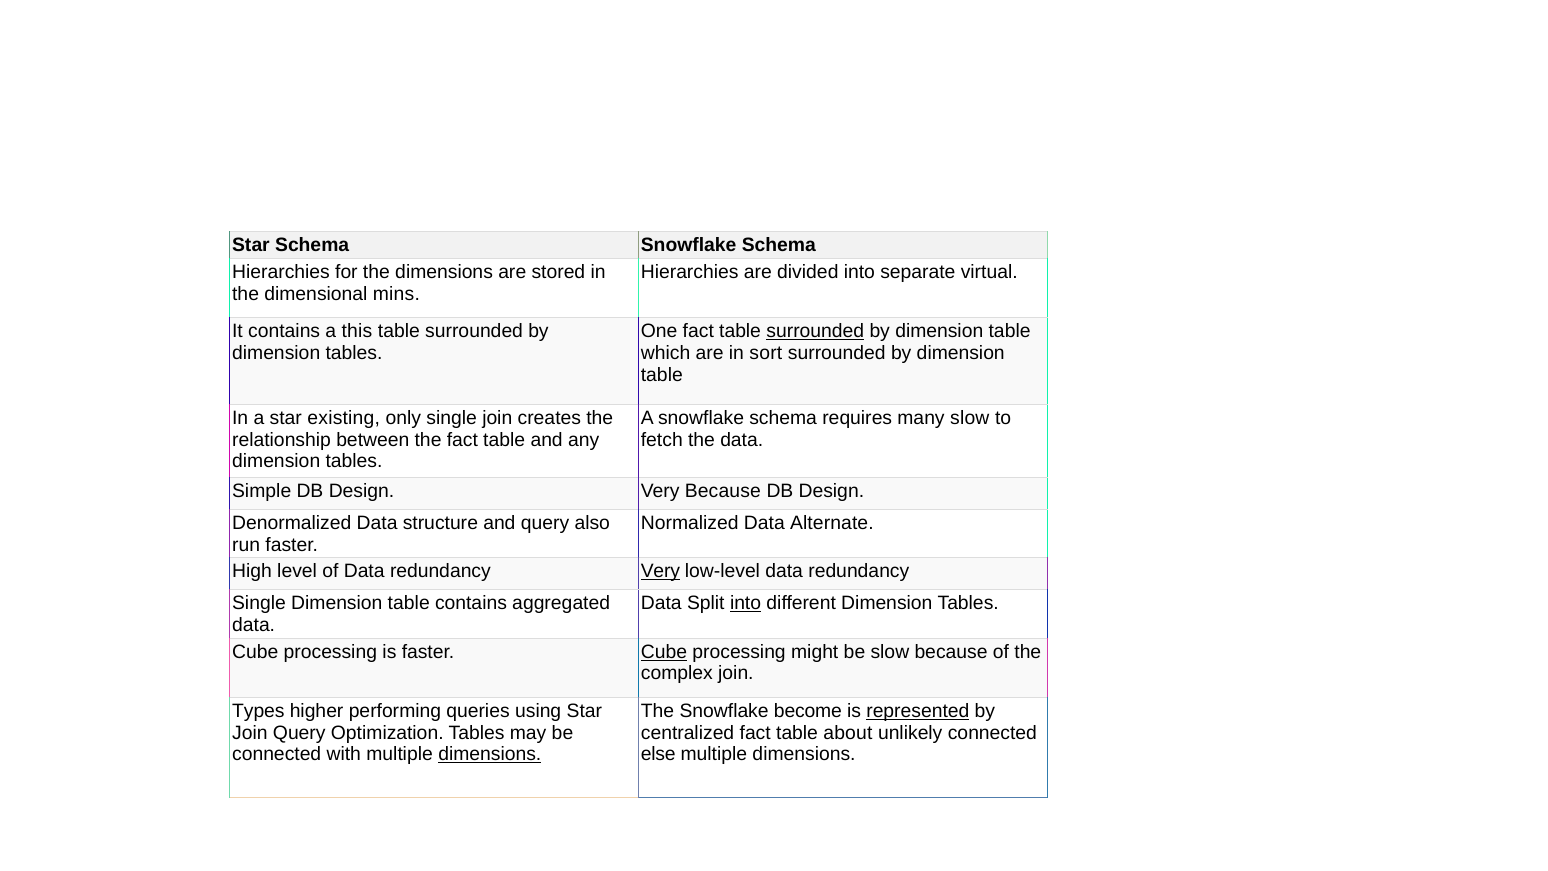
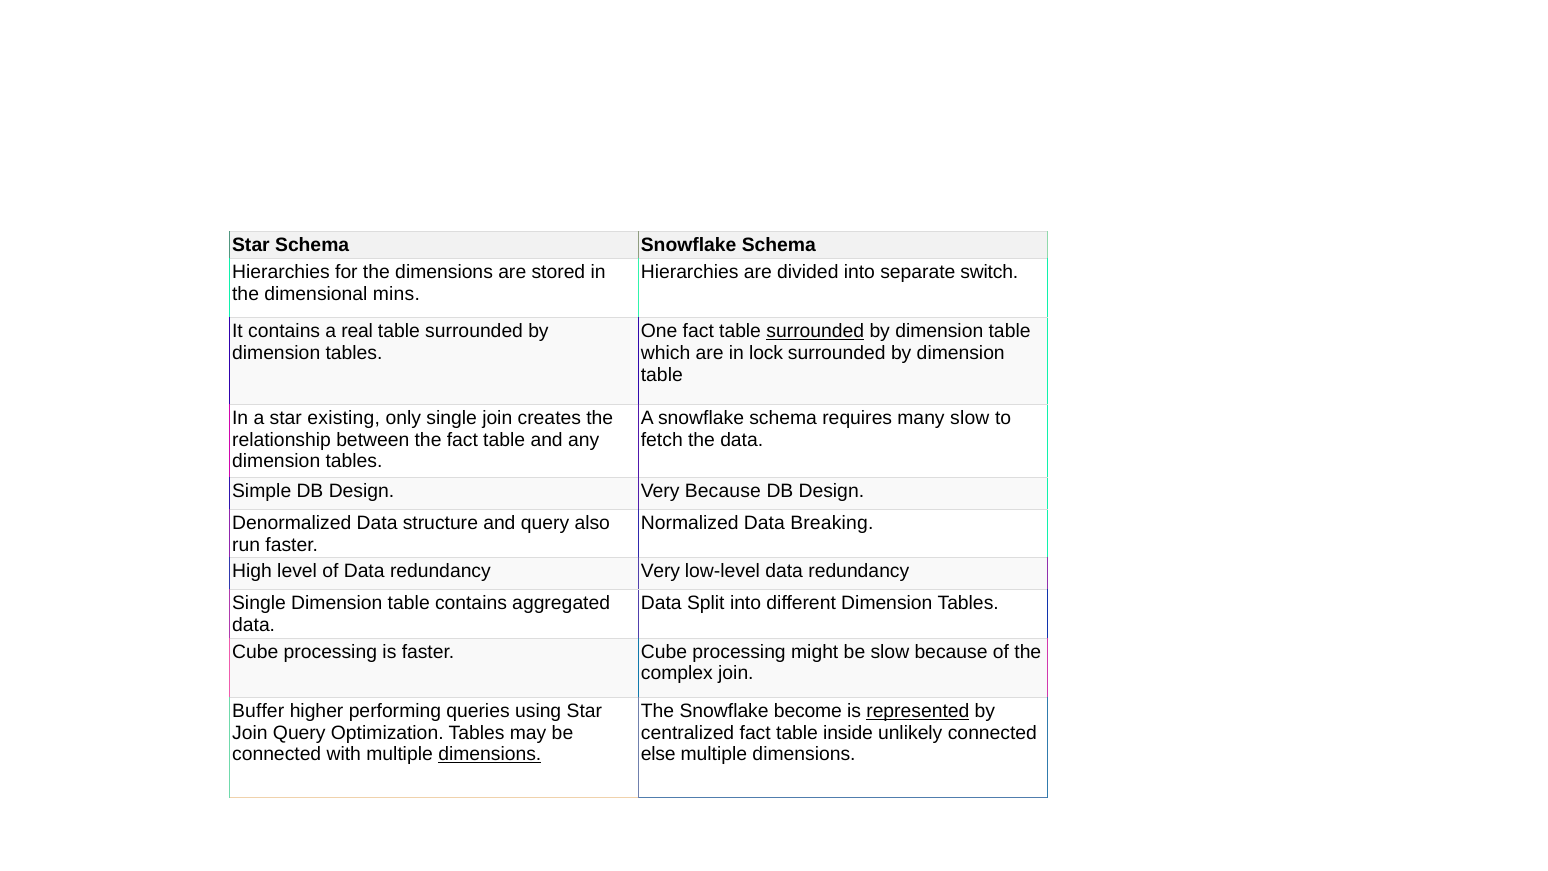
virtual: virtual -> switch (989, 272)
this: this -> real (357, 331)
sort: sort -> lock (766, 353)
Alternate: Alternate -> Breaking (832, 523)
Very underline: present -> none (660, 571)
into underline: present -> none (746, 603)
Cube underline: present -> none (664, 652)
Types: Types -> Buffer (258, 711)
about: about -> inside (848, 733)
